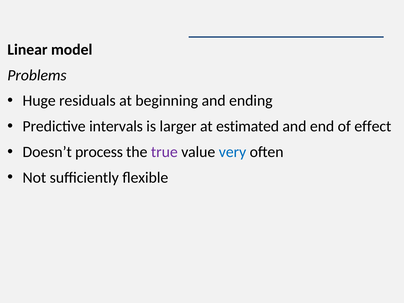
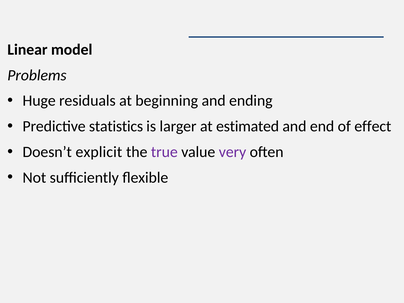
intervals: intervals -> statistics (116, 126)
process: process -> explicit (99, 152)
very colour: blue -> purple (232, 152)
